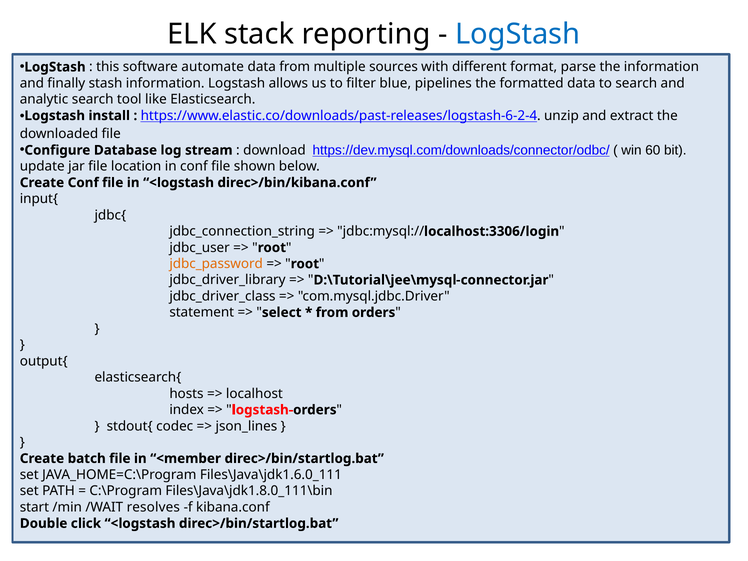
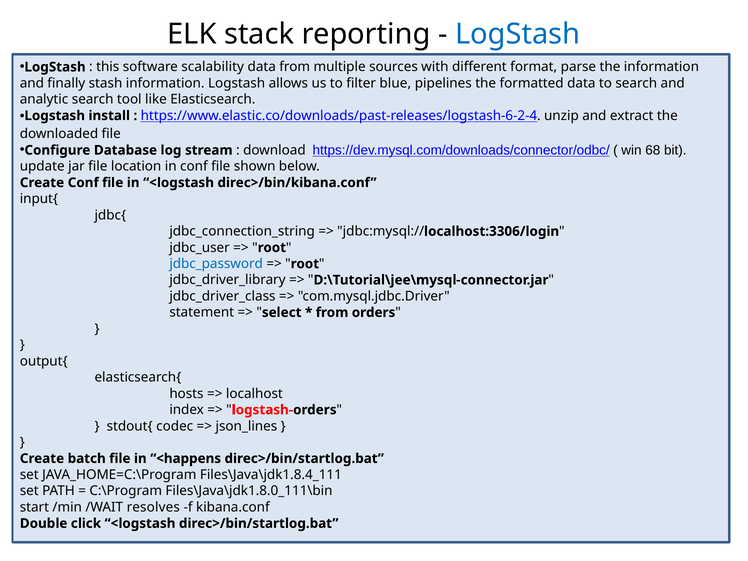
automate: automate -> scalability (213, 67)
60: 60 -> 68 (653, 150)
jdbc_password colour: orange -> blue (216, 264)
<member: <member -> <happens (186, 459)
Files\Java\jdk1.6.0_111: Files\Java\jdk1.6.0_111 -> Files\Java\jdk1.8.4_111 (271, 475)
